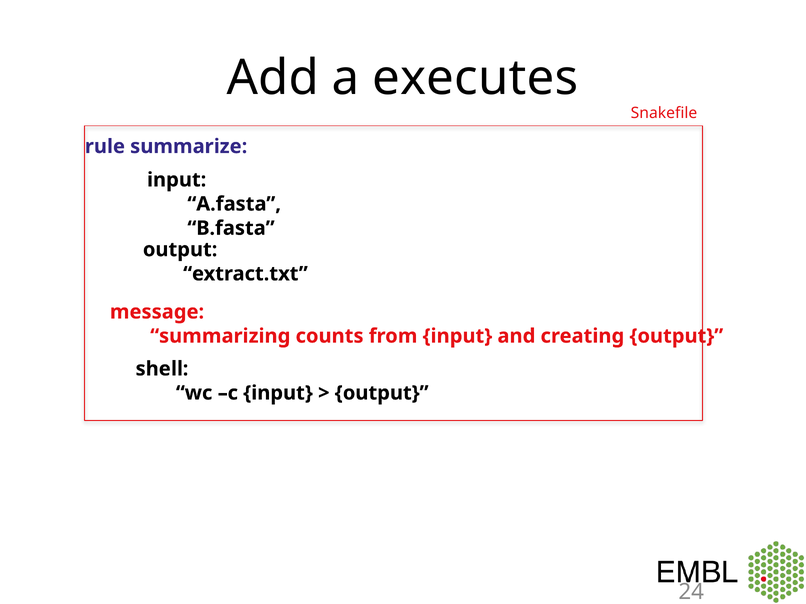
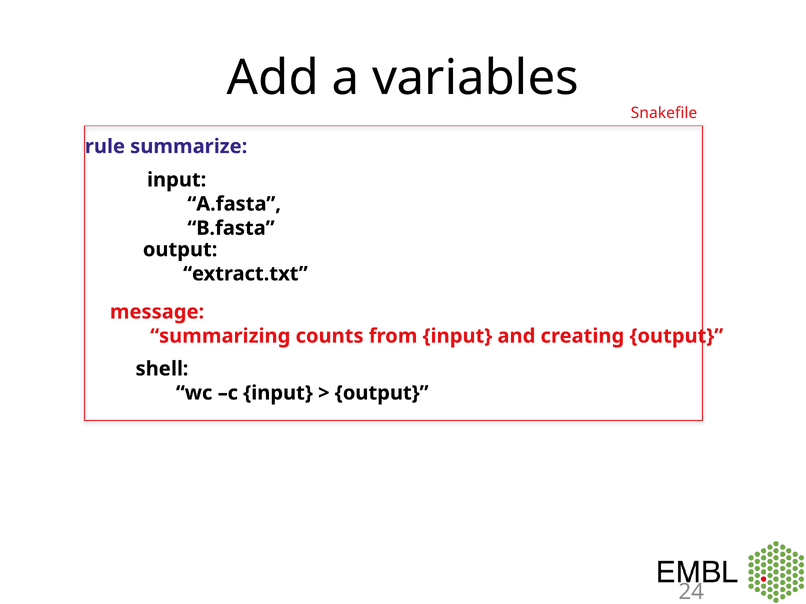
executes: executes -> variables (475, 78)
